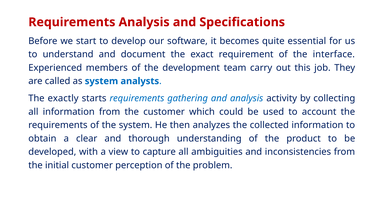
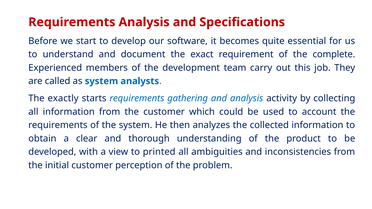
interface: interface -> complete (334, 54)
capture: capture -> printed (159, 152)
